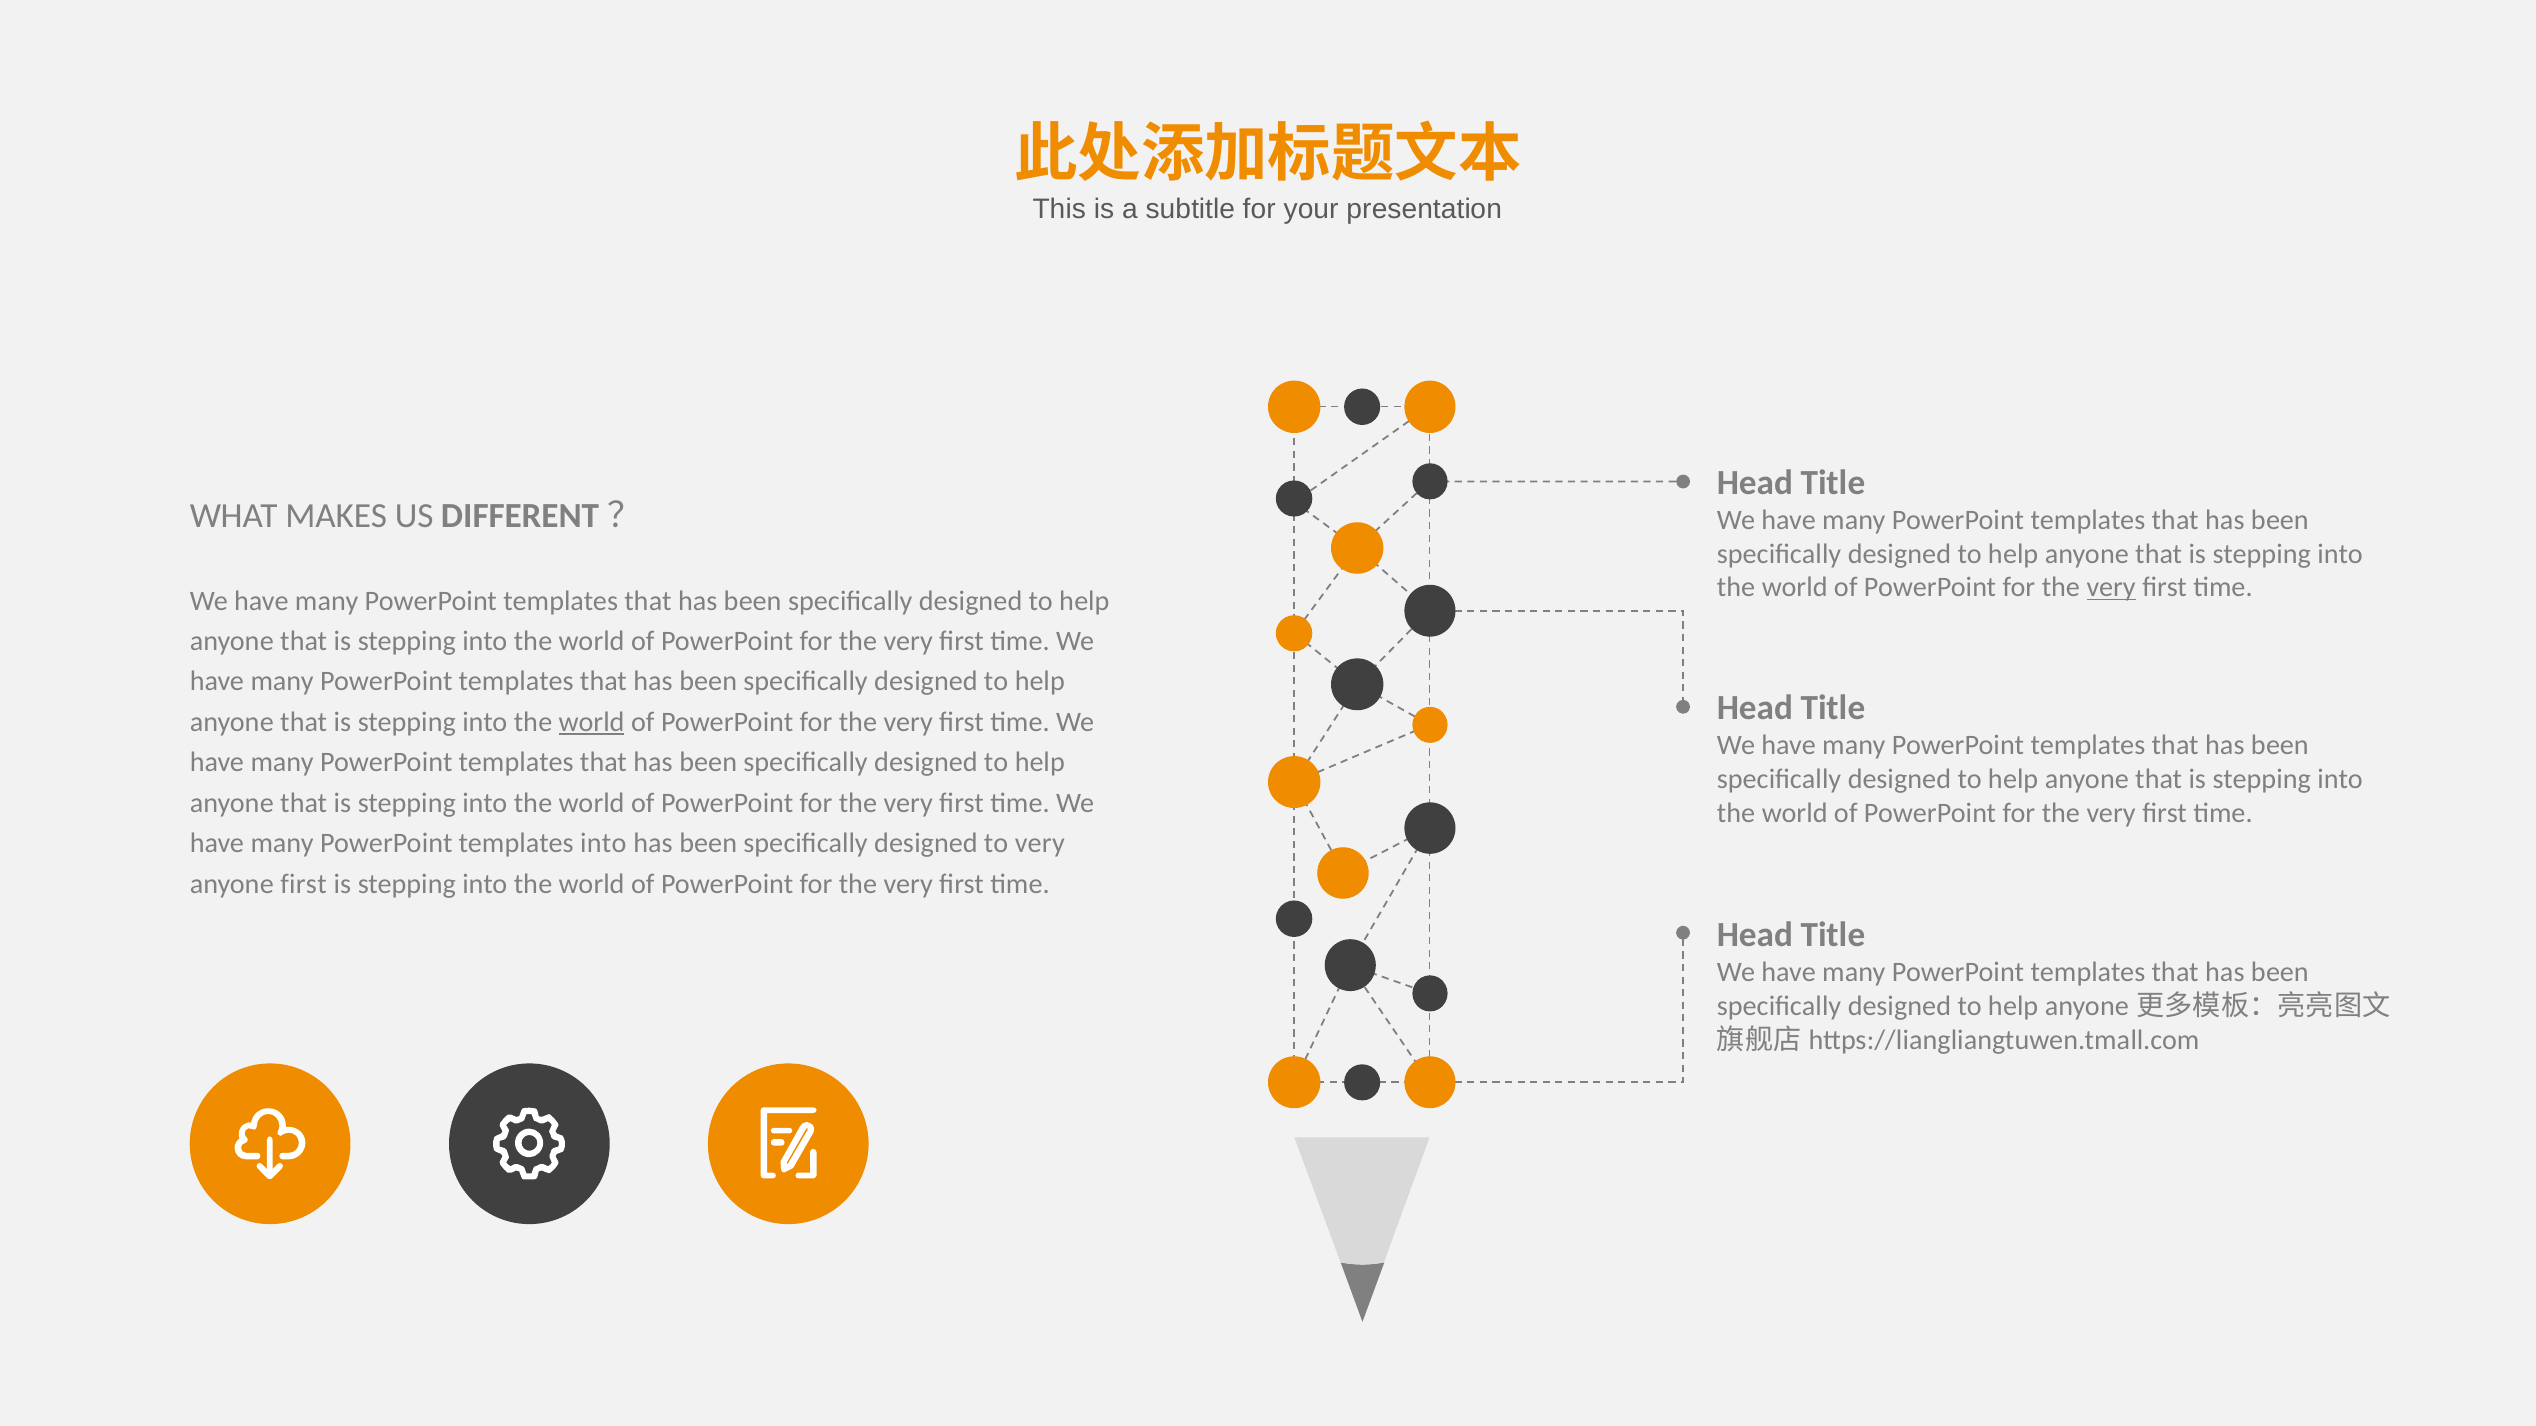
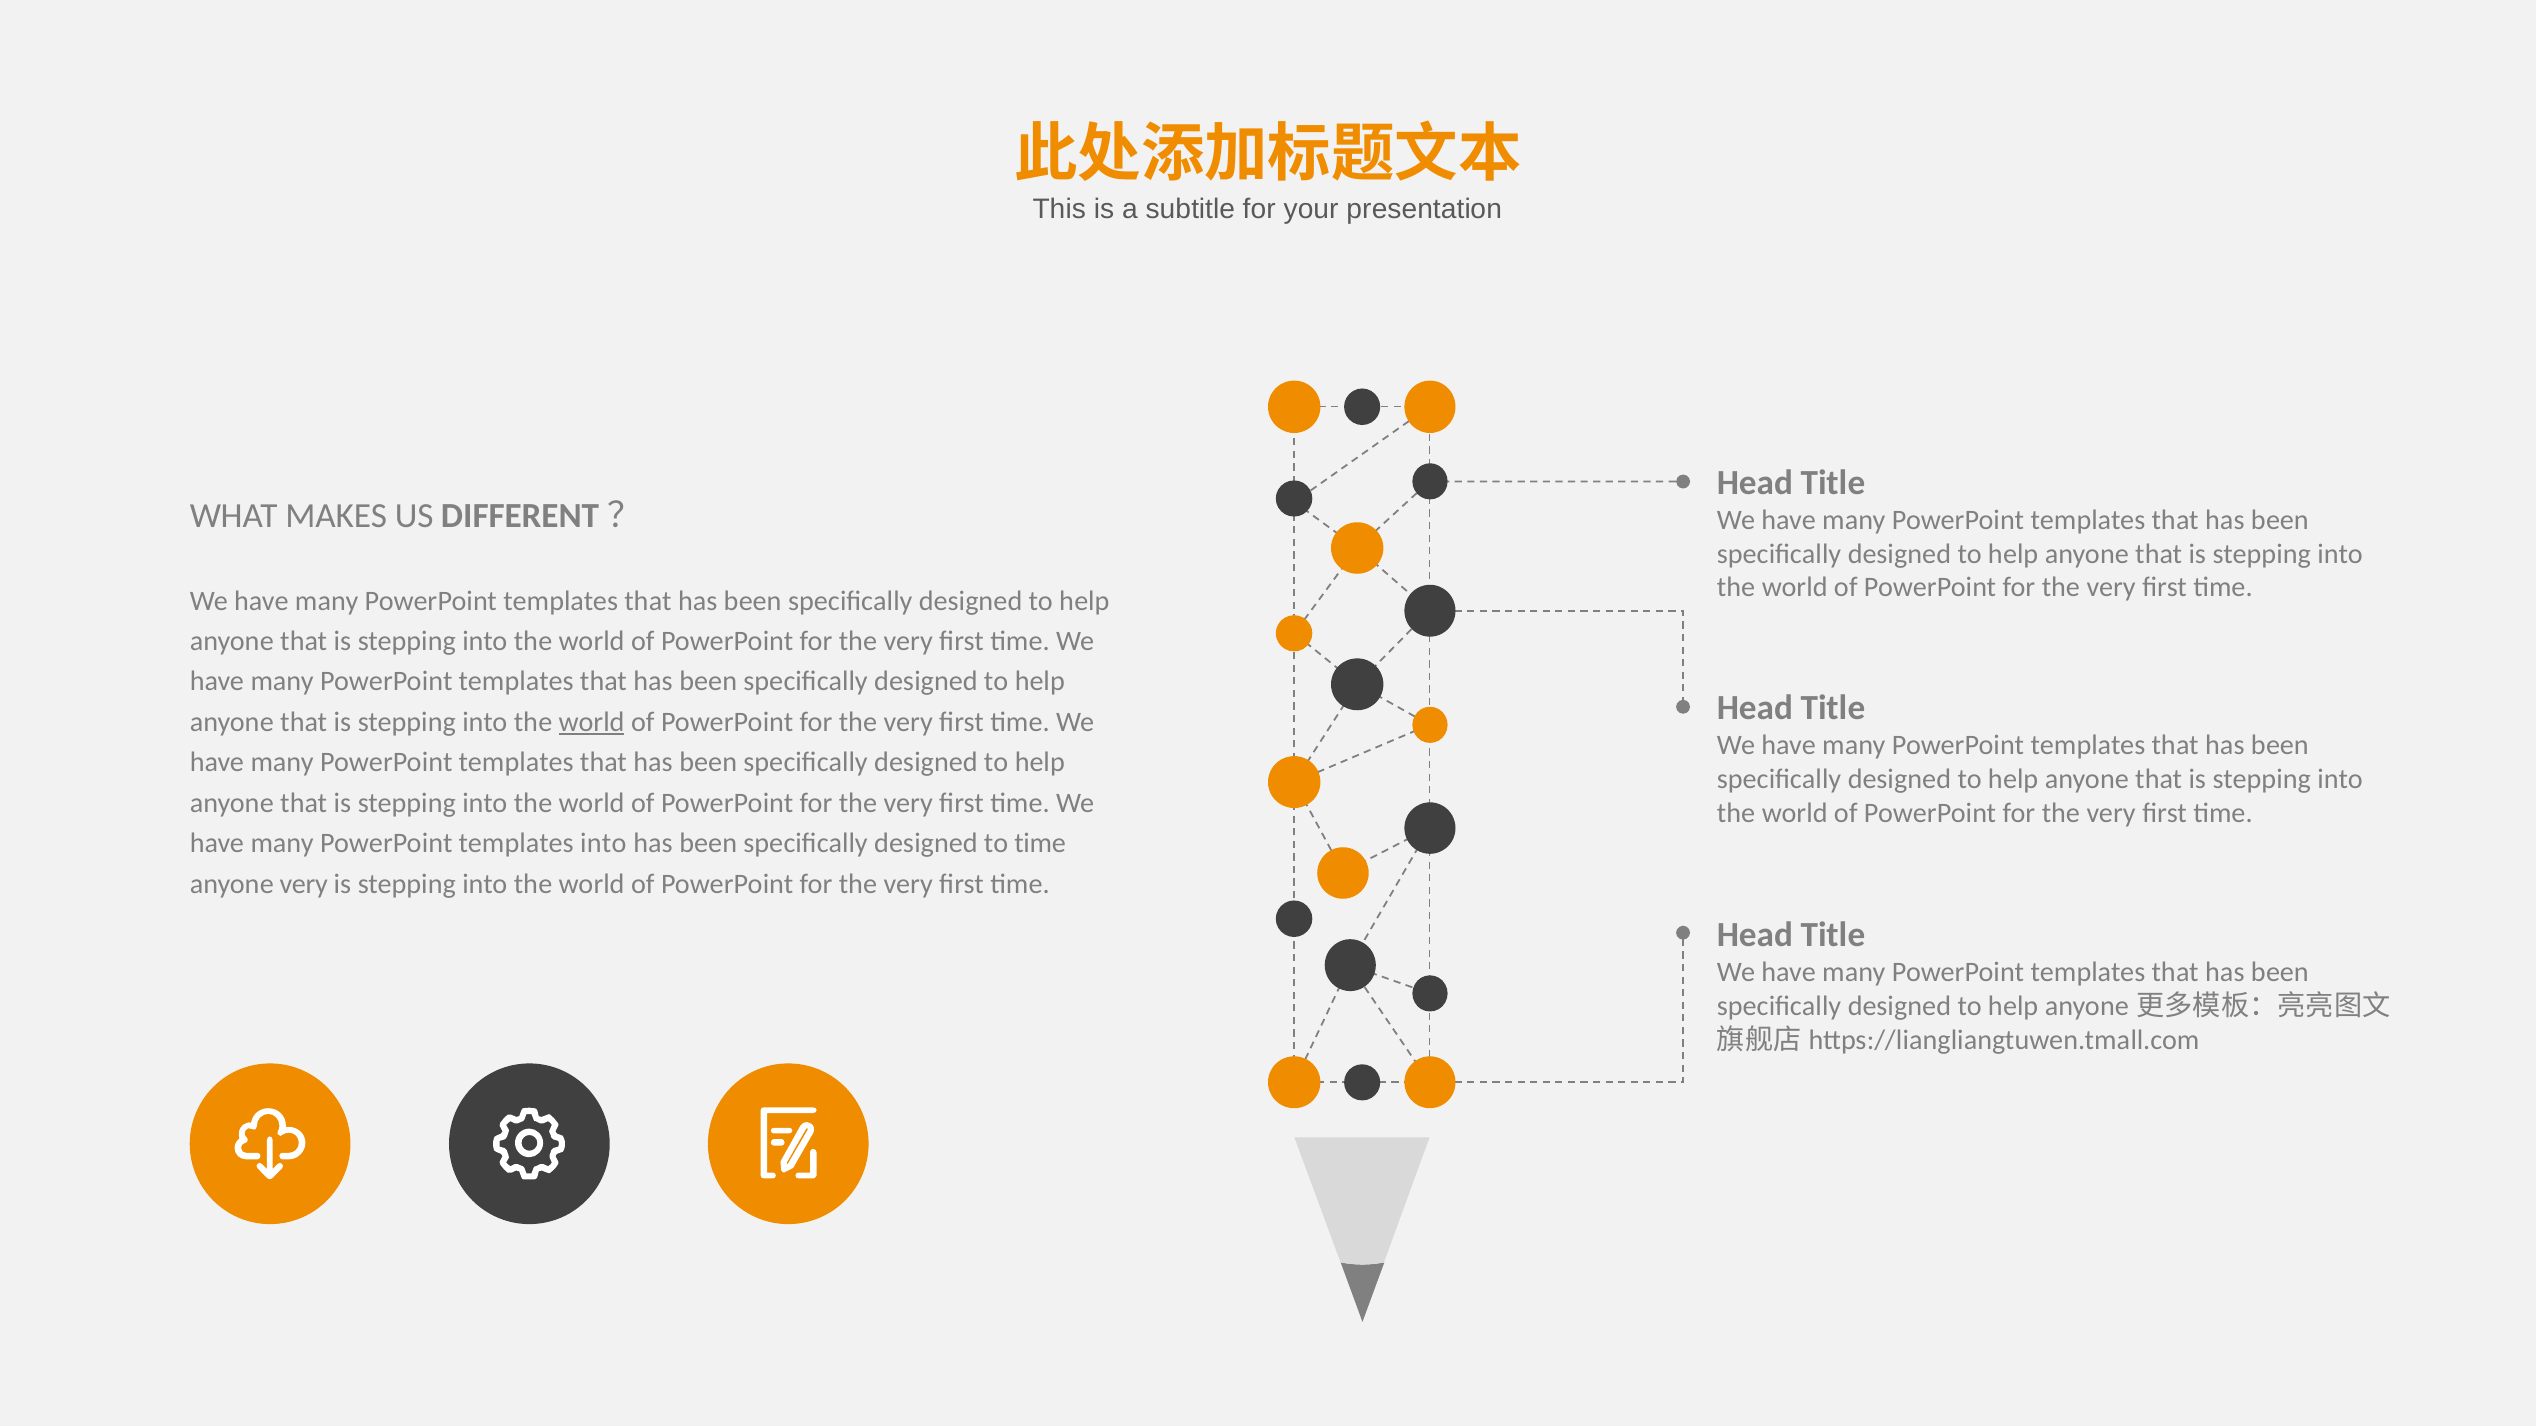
very underline: present -> none (2111, 588)
to very: very -> time (1040, 843)
anyone first: first -> very (304, 884)
